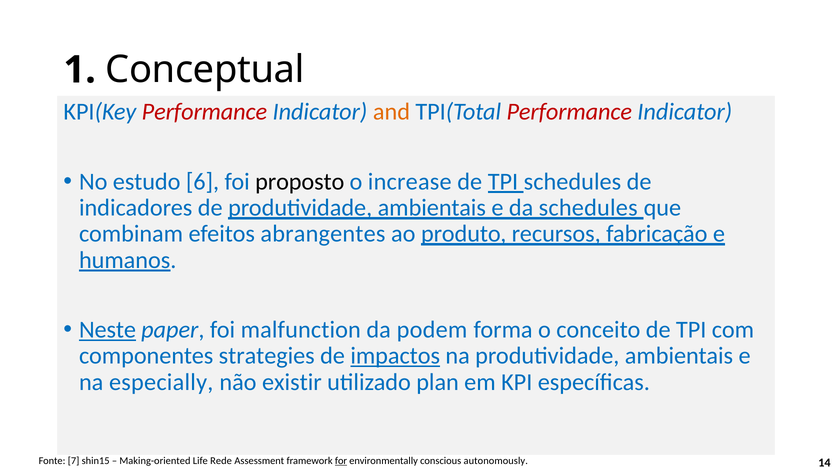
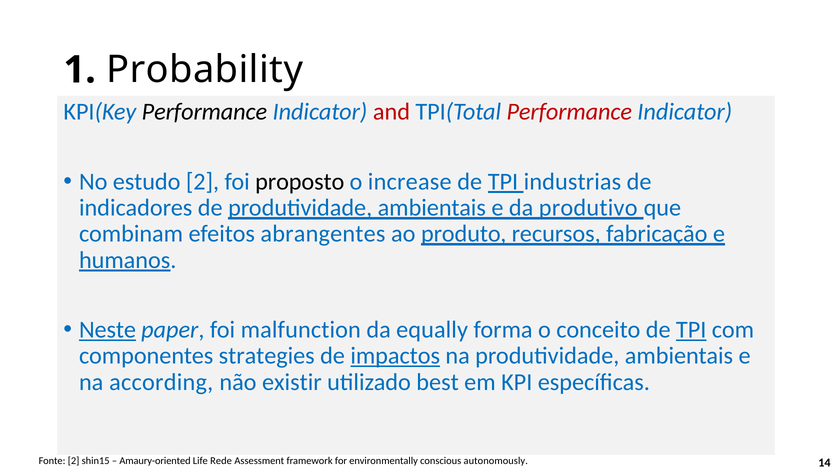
Conceptual: Conceptual -> Probability (205, 70)
Performance colour: red -> black (204, 112)
and colour: orange -> red (391, 112)
estudo 6: 6 -> 2 (203, 182)
TPI schedules: schedules -> industrias (572, 182)
da schedules: schedules -> produtivo (588, 208)
podem: podem -> equally (432, 330)
TPI underline: none -> present (691, 330)
especially: especially -> according (161, 382)
plan: plan -> best (438, 382)
Fonte 7: 7 -> 2 (74, 461)
Making-oriented: Making-oriented -> Amaury-oriented (155, 461)
for underline: present -> none (341, 461)
